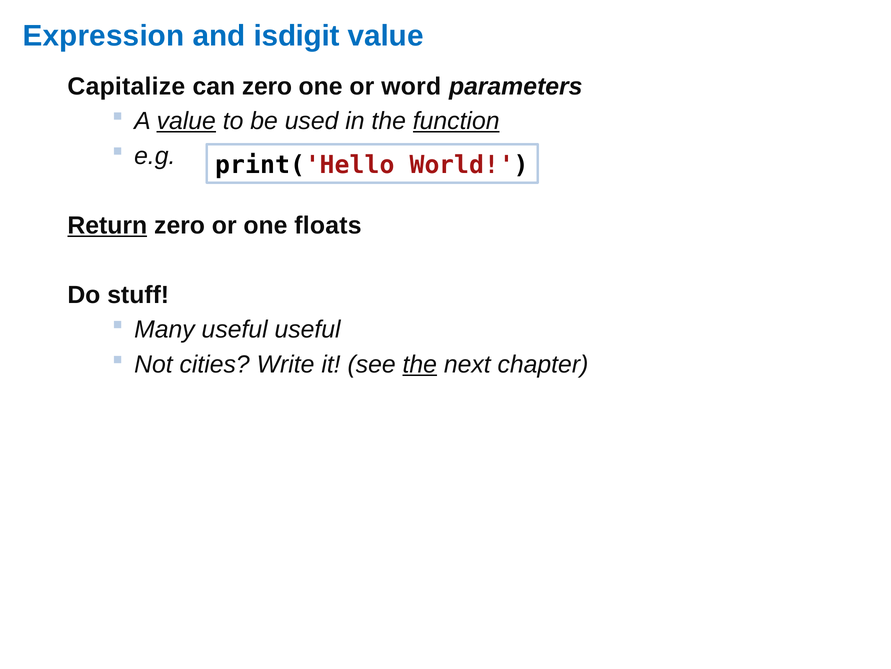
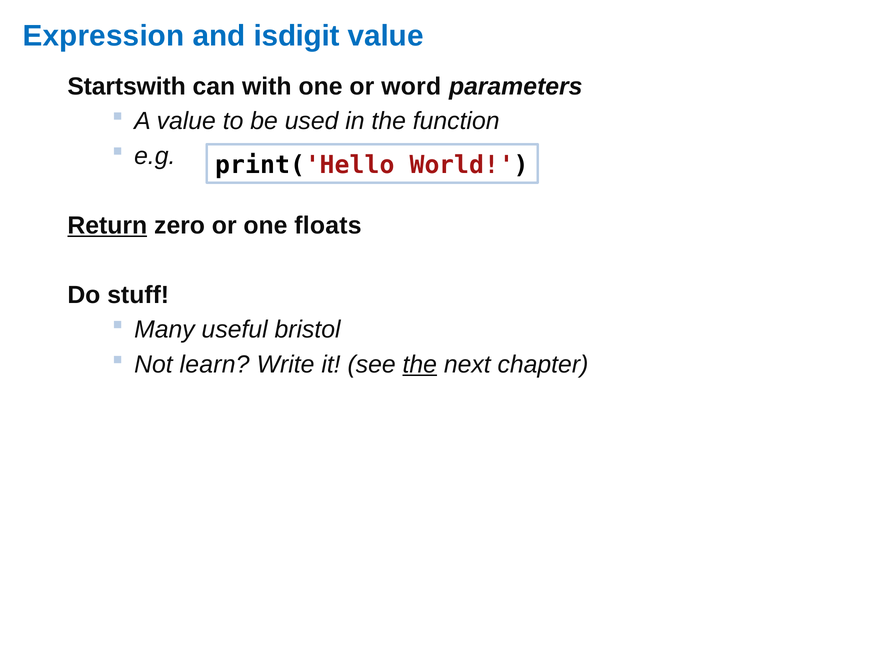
Capitalize: Capitalize -> Startswith (127, 86)
can zero: zero -> with (267, 86)
value underline: present -> none (186, 121)
function underline: present -> none (456, 121)
useful useful: useful -> bristol (308, 329)
cities: cities -> learn (215, 364)
